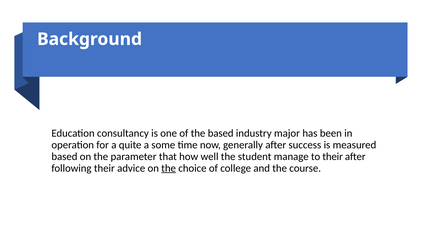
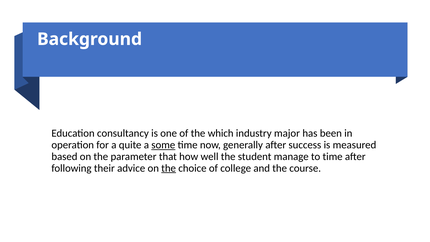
the based: based -> which (221, 133)
some underline: none -> present (163, 145)
to their: their -> time (333, 156)
